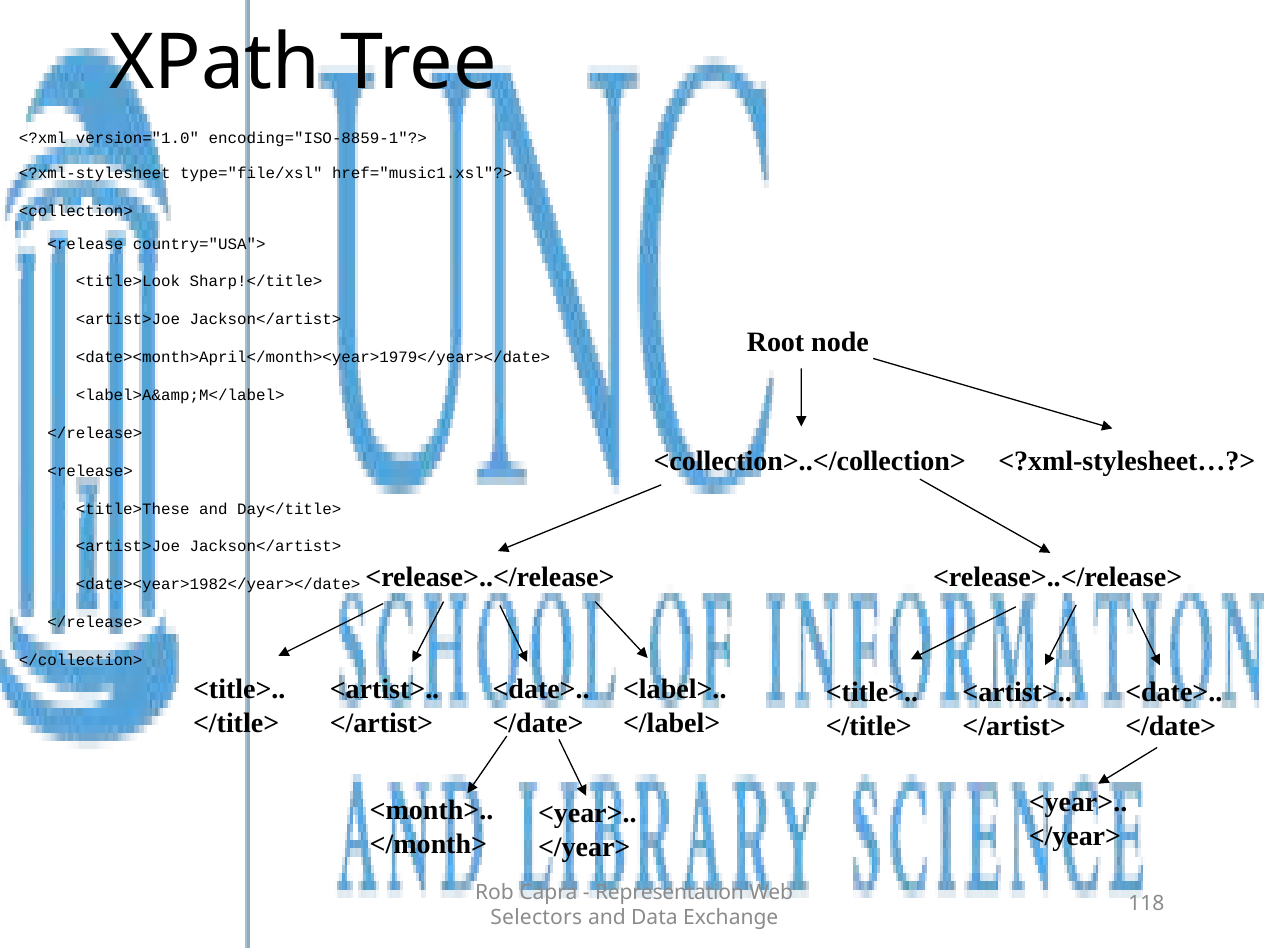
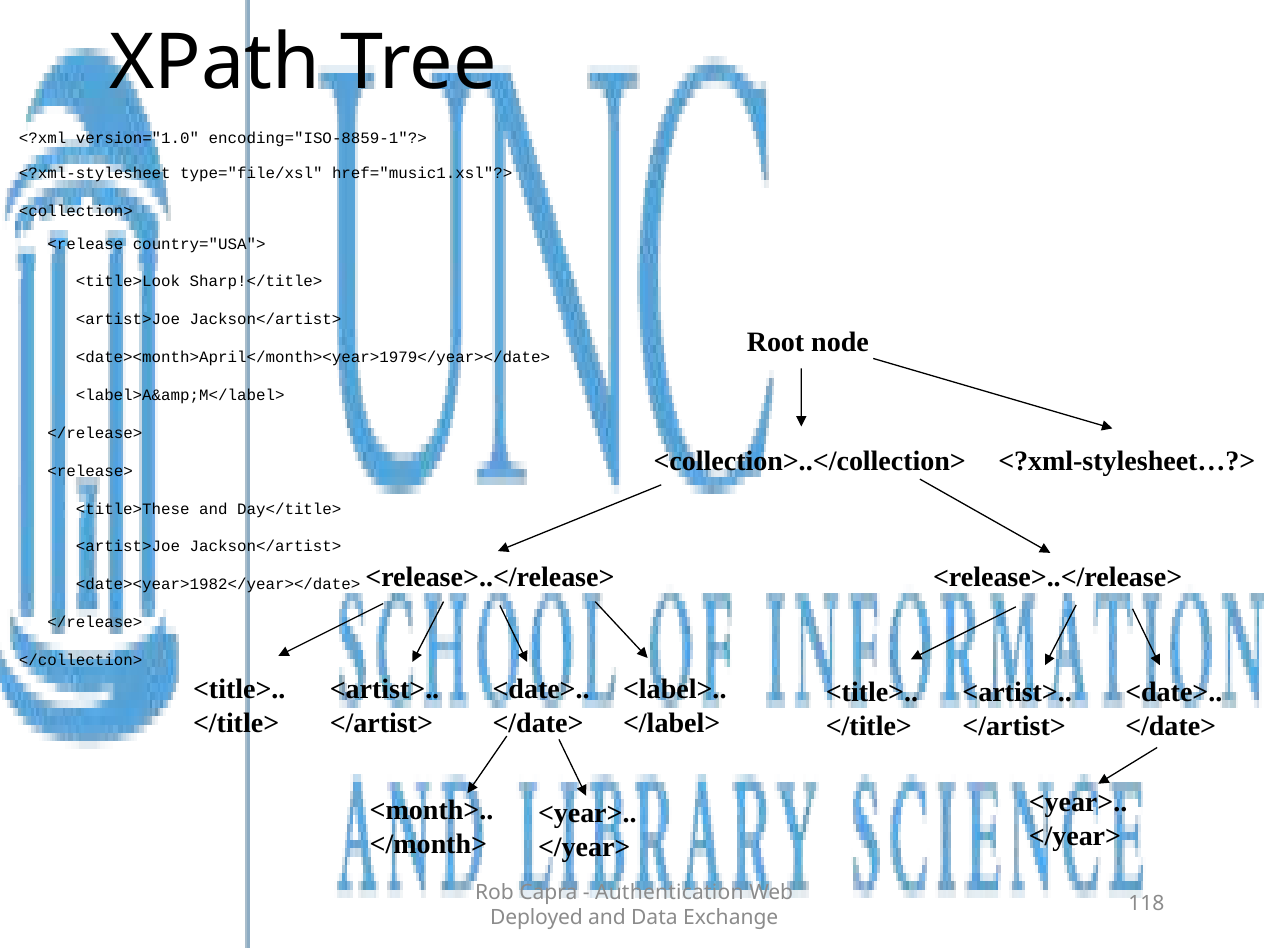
Representation: Representation -> Authentication (669, 893)
Selectors: Selectors -> Deployed (536, 918)
